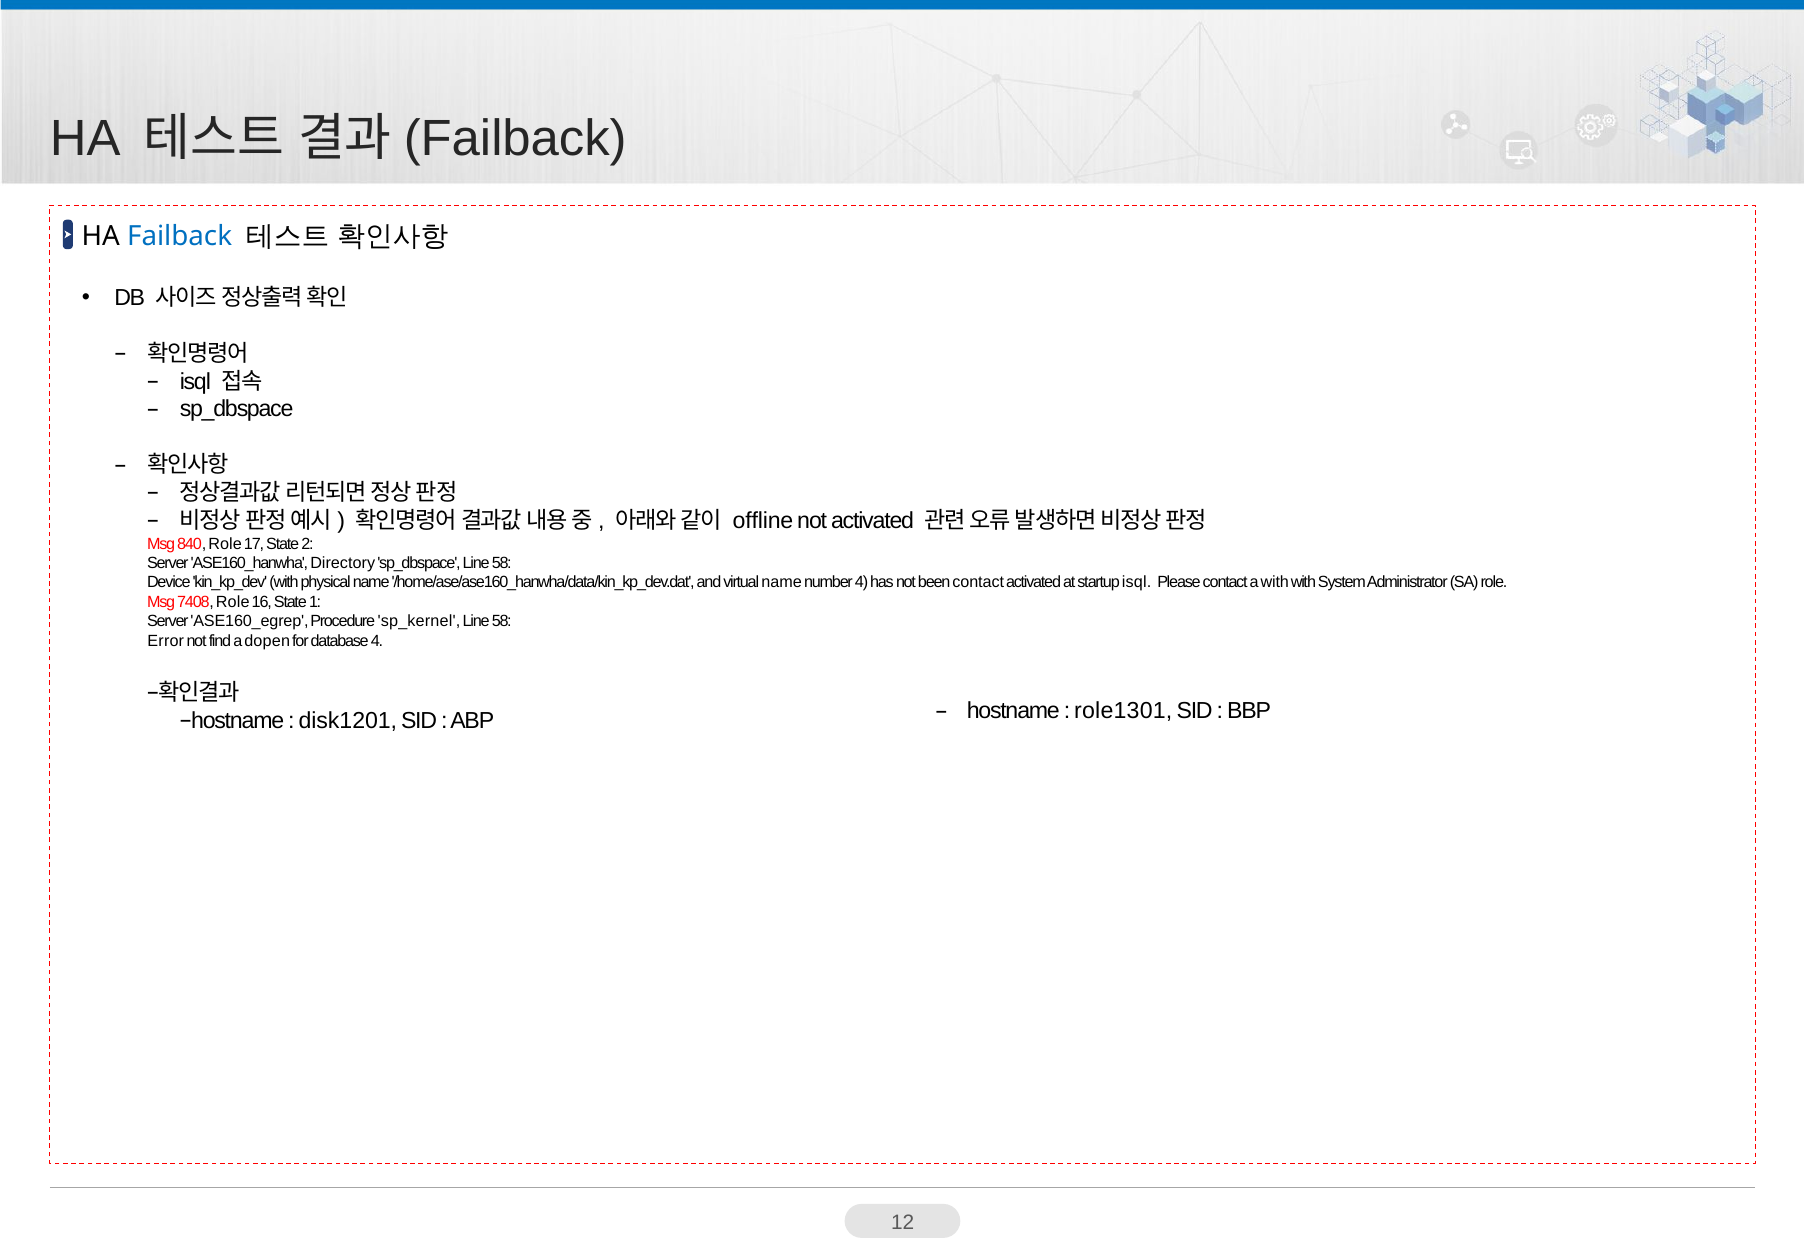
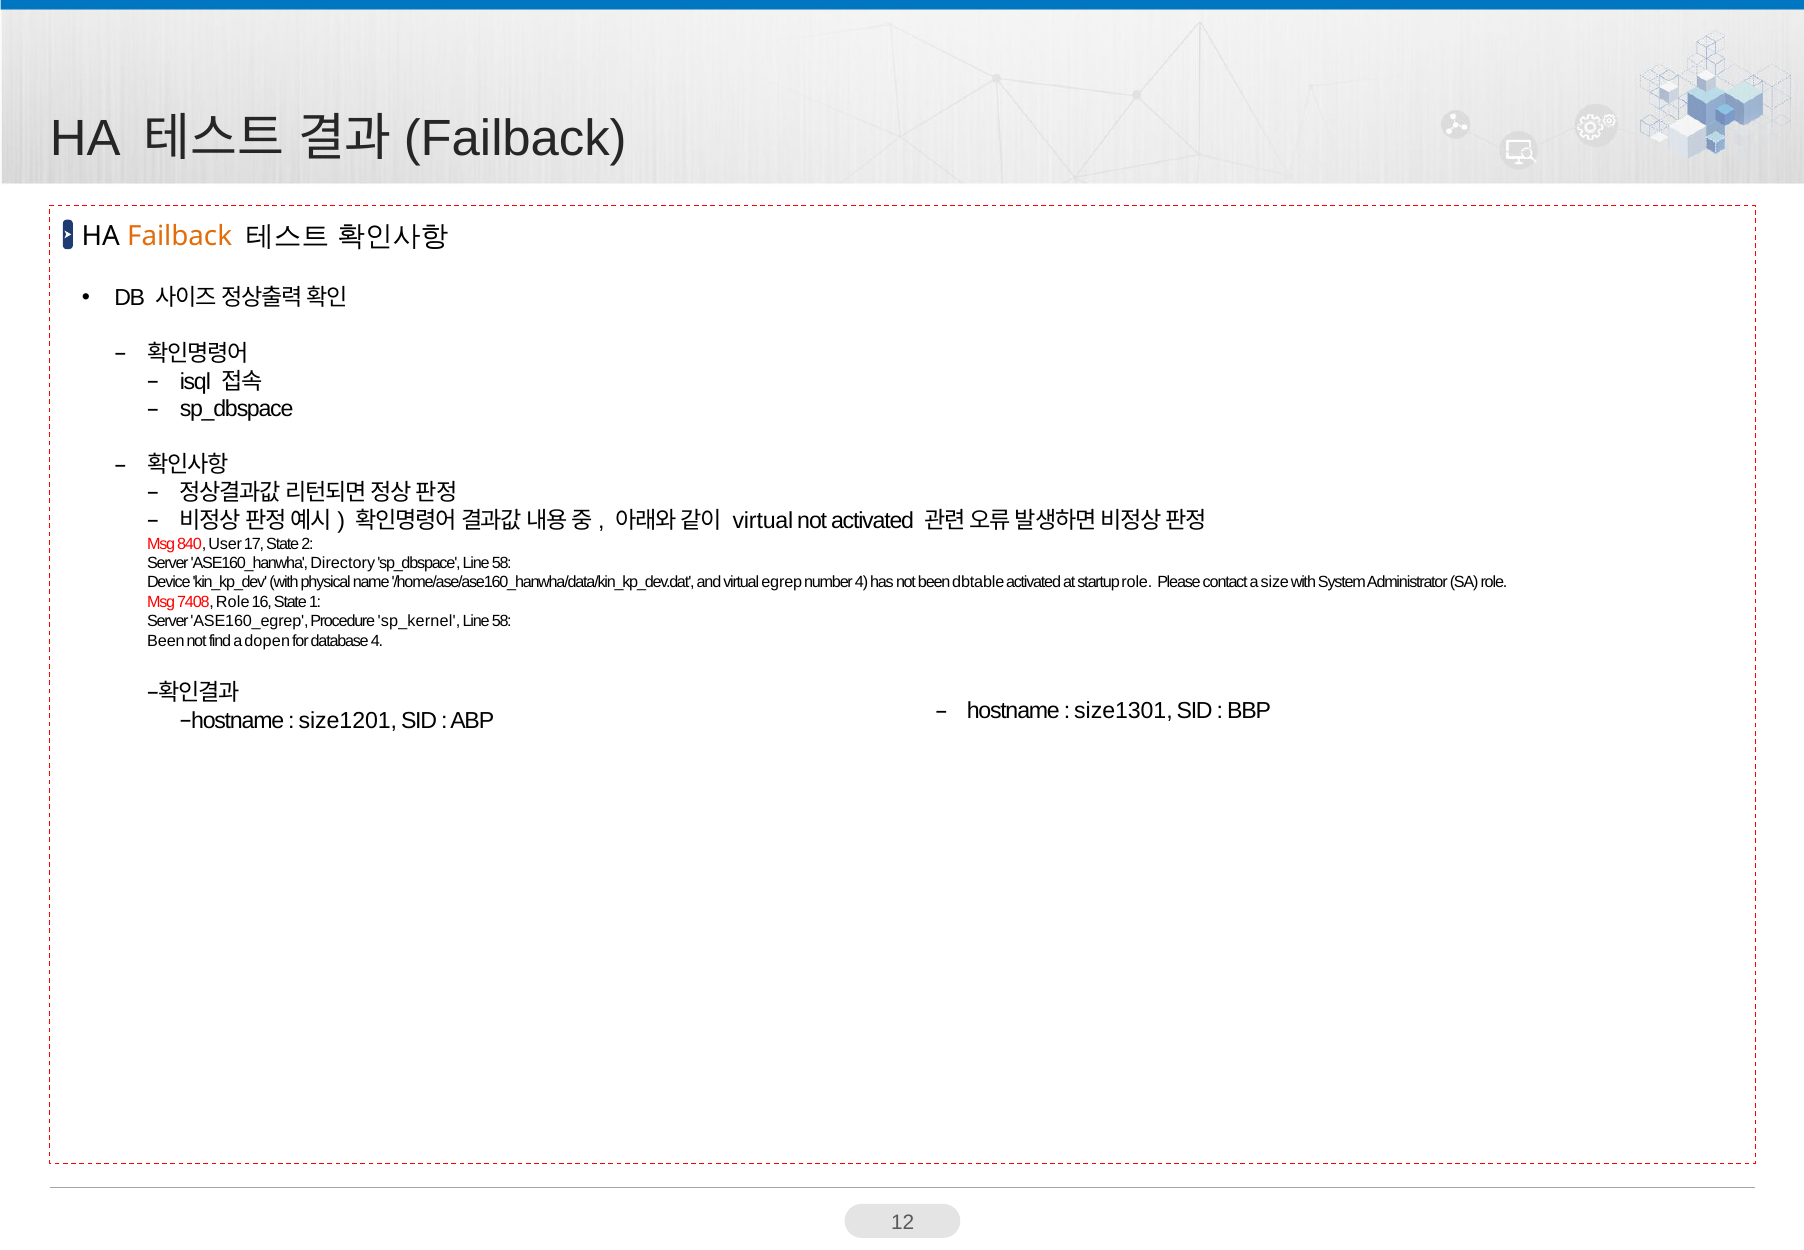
Failback colour: blue -> orange (180, 237)
offline: offline -> virtual (763, 520)
840 Role: Role -> User (225, 544)
virtual name: name -> egrep (782, 582)
been contact: contact -> dbtable (978, 582)
startup isql: isql -> role (1137, 582)
a with: with -> size (1275, 582)
Error: Error -> Been (166, 641)
disk1201: disk1201 -> size1201 (348, 720)
role1301: role1301 -> size1301 (1123, 711)
